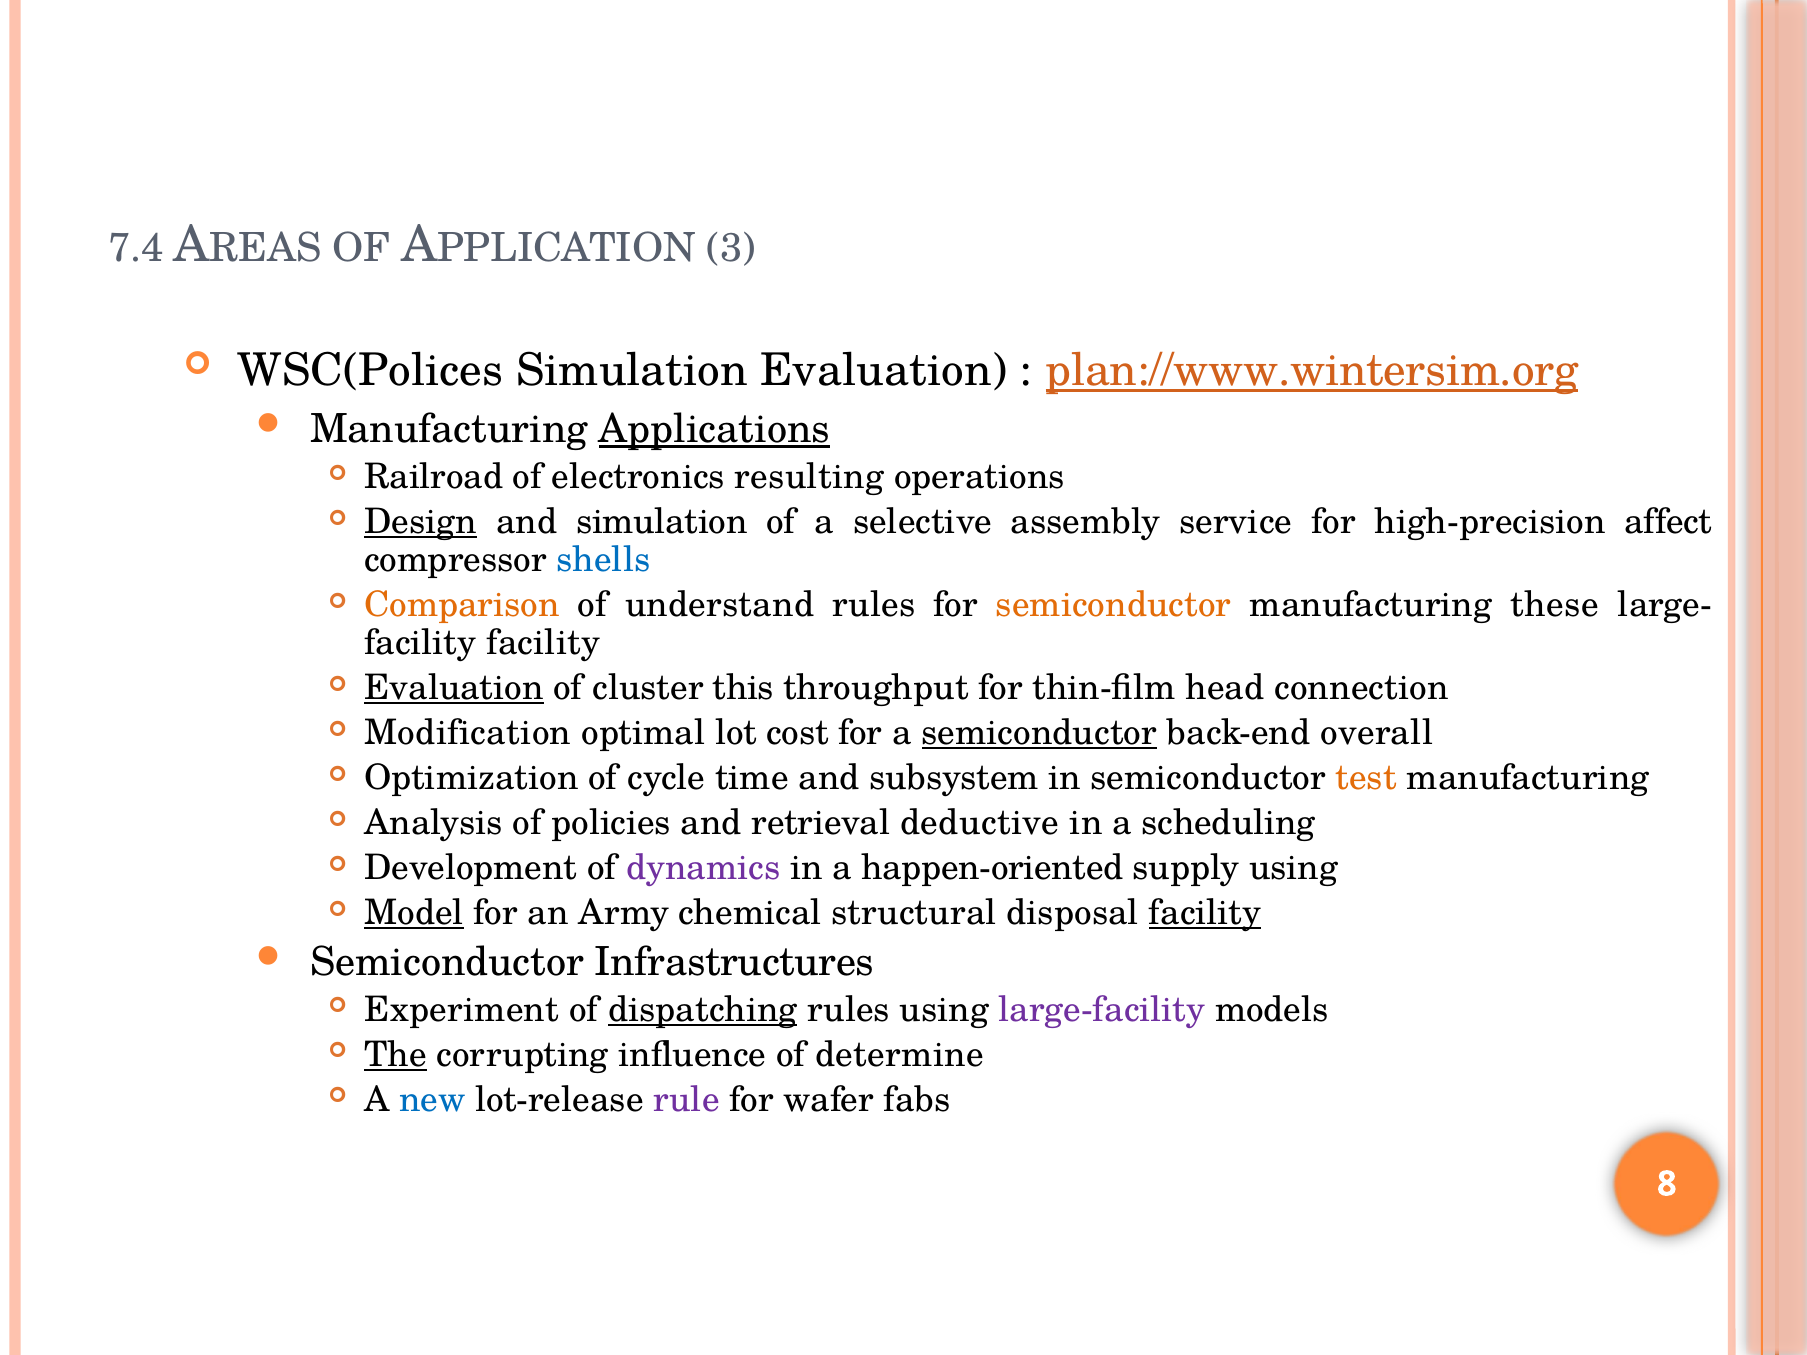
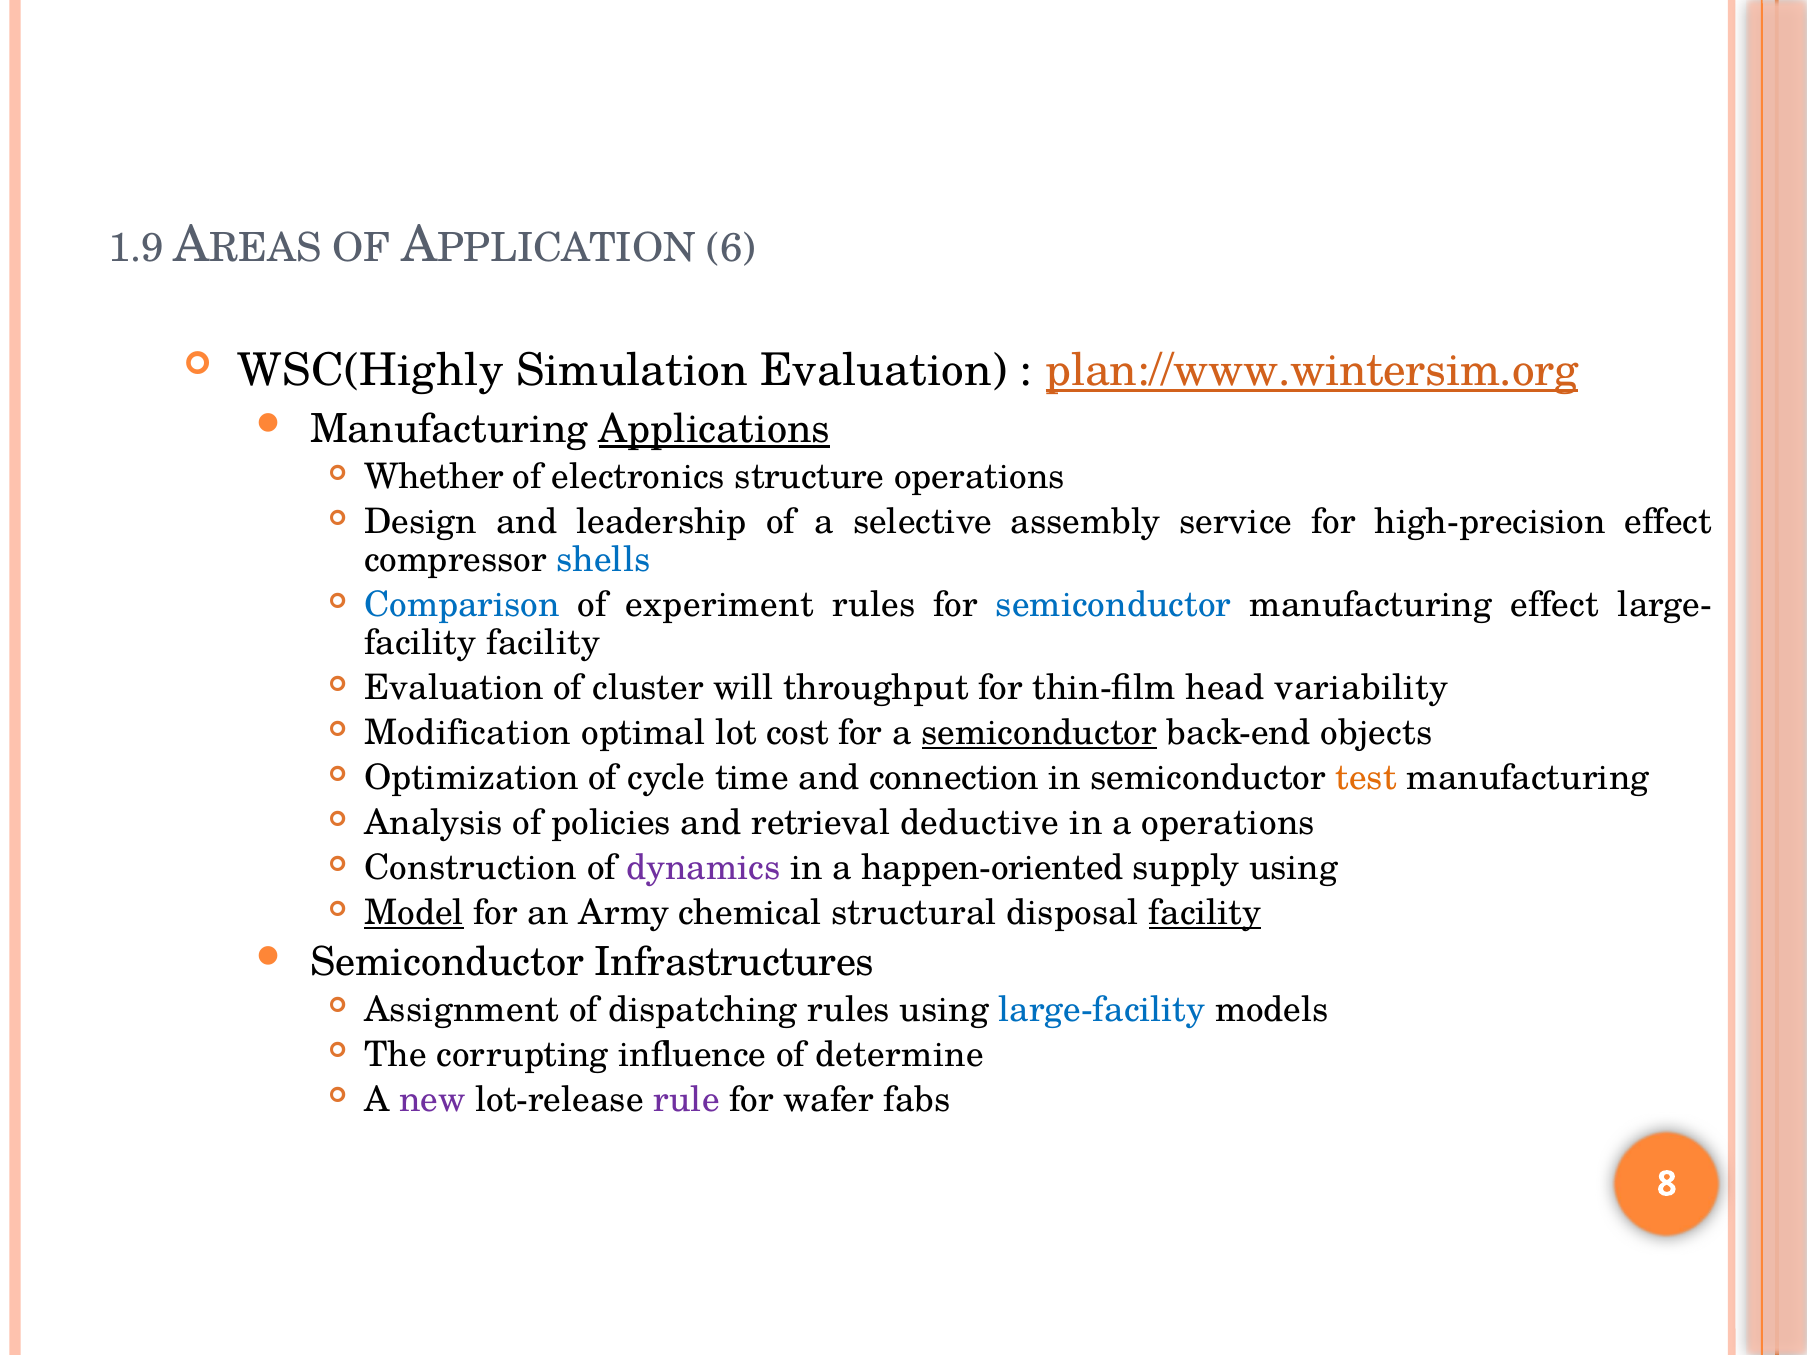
7.4: 7.4 -> 1.9 (136, 248)
3: 3 -> 6 (731, 248)
WSC(Polices: WSC(Polices -> WSC(Highly (370, 371)
Railroad: Railroad -> Whether (434, 477)
resulting: resulting -> structure (810, 477)
Design underline: present -> none (421, 522)
and simulation: simulation -> leadership (662, 522)
high-precision affect: affect -> effect (1668, 522)
Comparison colour: orange -> blue (462, 605)
understand: understand -> experiment (720, 605)
semiconductor colour: orange -> blue (1114, 605)
manufacturing these: these -> effect (1555, 605)
Evaluation underline: present -> none (454, 688)
this: this -> will (743, 688)
connection: connection -> variability (1362, 688)
overall: overall -> objects (1377, 733)
subsystem: subsystem -> connection (954, 778)
a scheduling: scheduling -> operations (1228, 823)
Development: Development -> Construction (471, 868)
Experiment: Experiment -> Assignment (462, 1010)
dispatching underline: present -> none (703, 1010)
large-facility colour: purple -> blue (1102, 1010)
The underline: present -> none (396, 1055)
new colour: blue -> purple (433, 1100)
